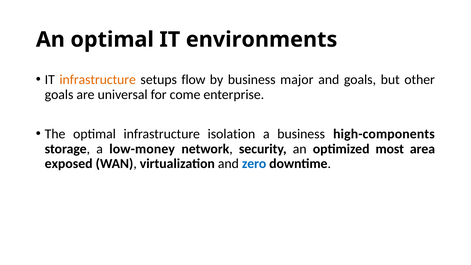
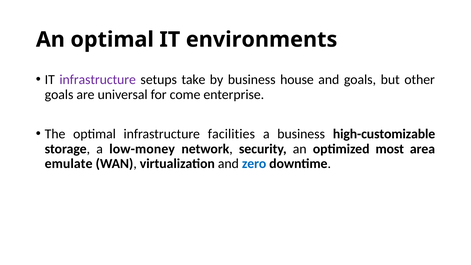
infrastructure colour: orange -> purple (98, 80)
flow: flow -> take (193, 80)
major: major -> house (297, 80)
isolation: isolation -> facilities (231, 134)
high-components: high-components -> high-customizable (384, 134)
exposed: exposed -> emulate (69, 164)
